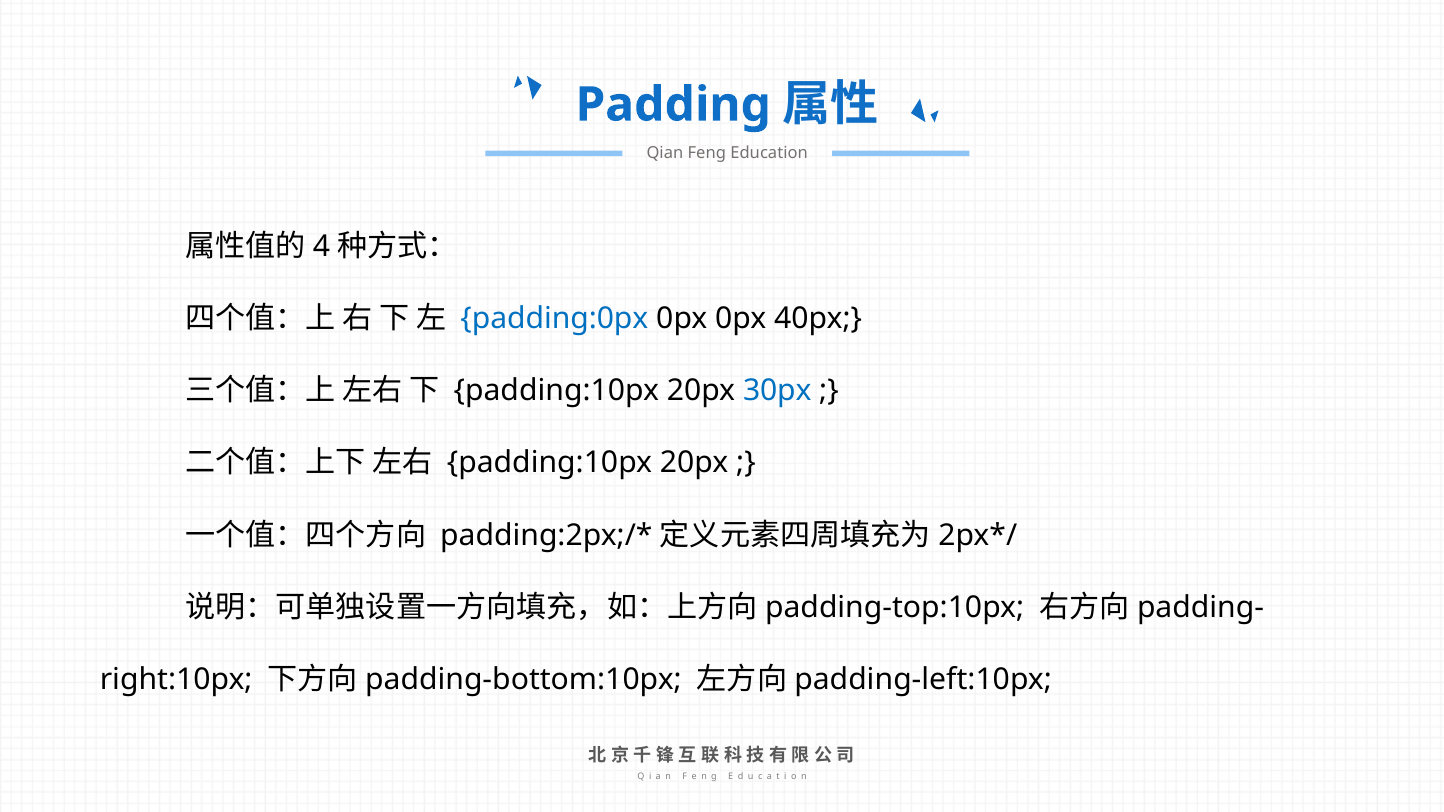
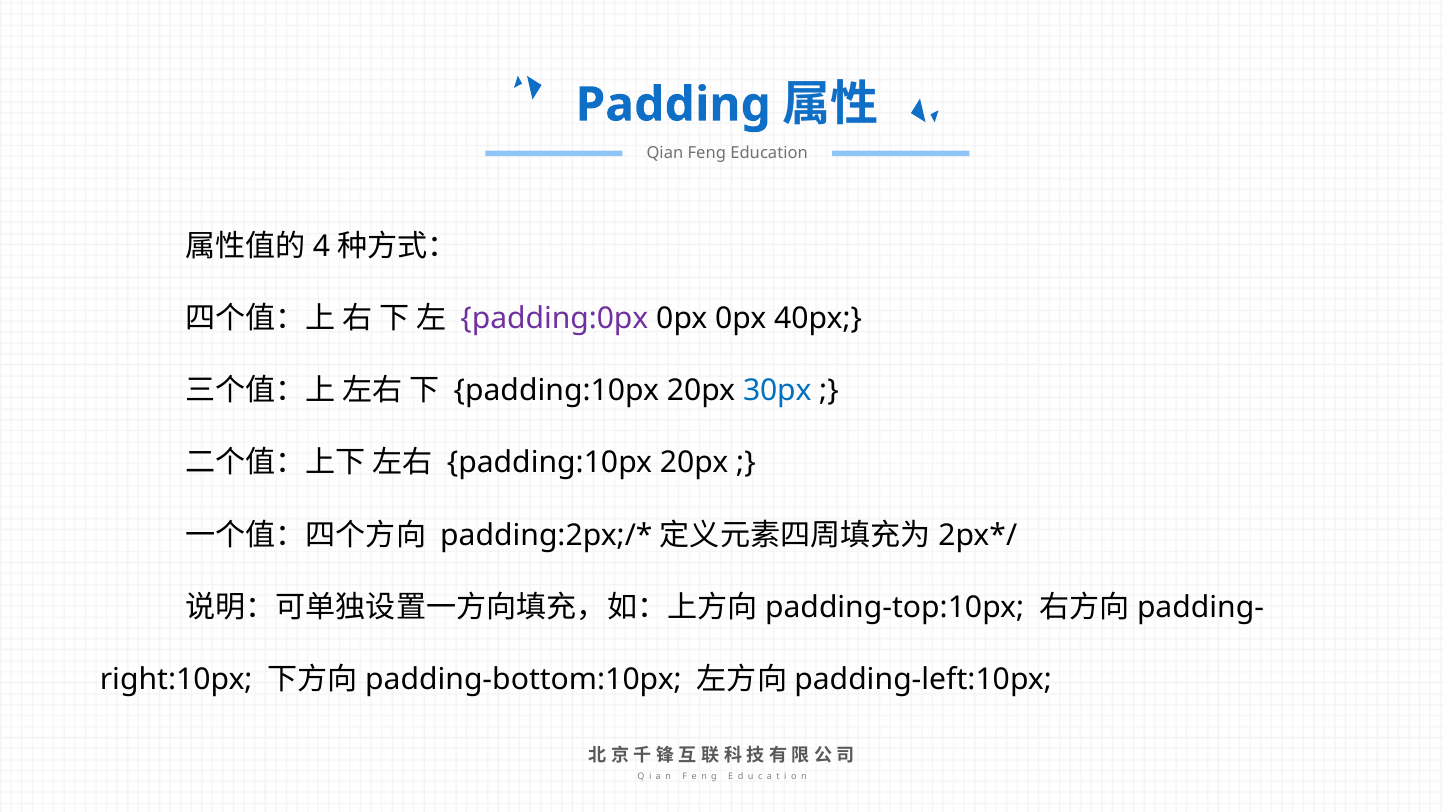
padding:0px colour: blue -> purple (554, 319)
